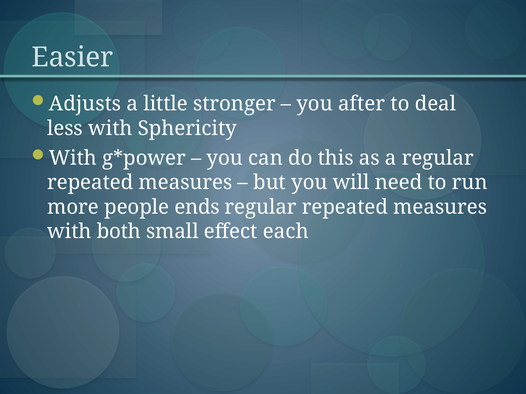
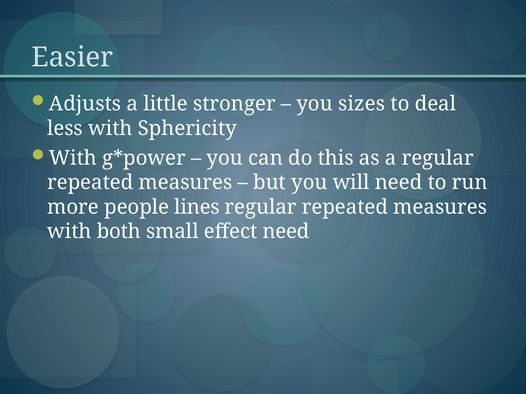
after: after -> sizes (362, 104)
ends: ends -> lines (197, 207)
effect each: each -> need (286, 232)
